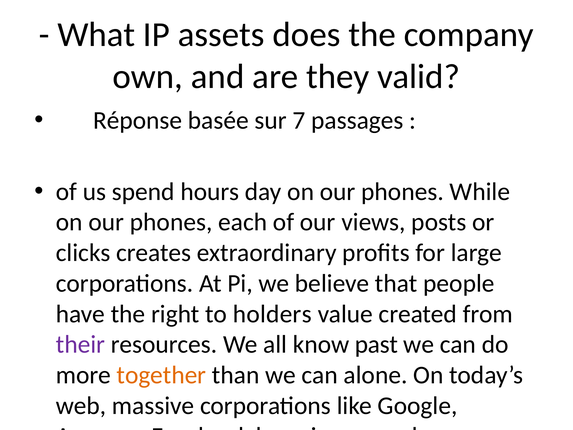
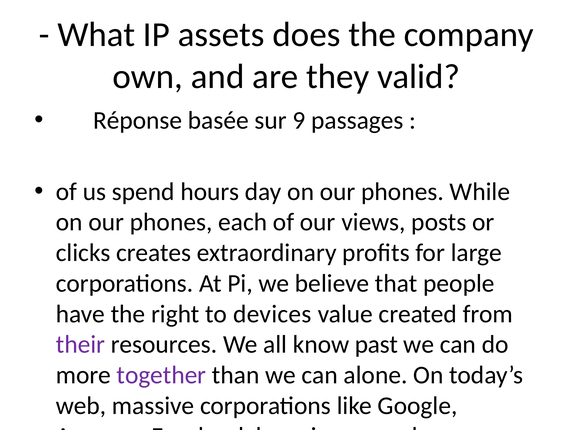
7: 7 -> 9 (299, 120)
holders: holders -> devices (272, 314)
together colour: orange -> purple (161, 375)
